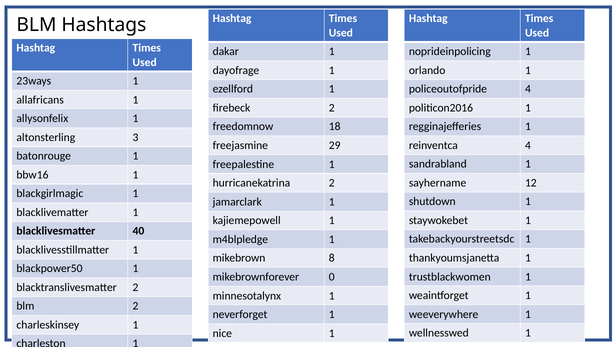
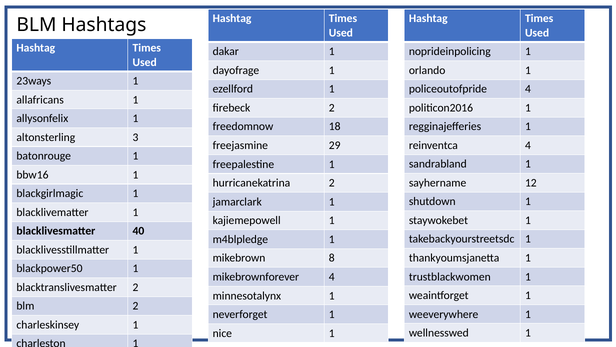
mikebrownforever 0: 0 -> 4 (332, 277)
